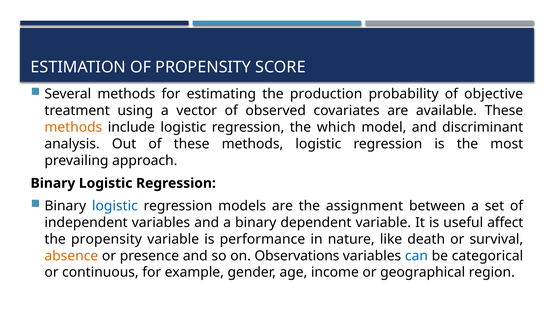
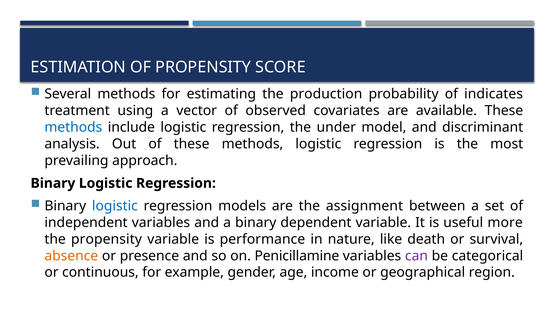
objective: objective -> indicates (494, 94)
methods colour: orange -> blue (73, 128)
which: which -> under (336, 128)
affect: affect -> more (505, 223)
Observations: Observations -> Penicillamine (297, 256)
can colour: blue -> purple (416, 256)
